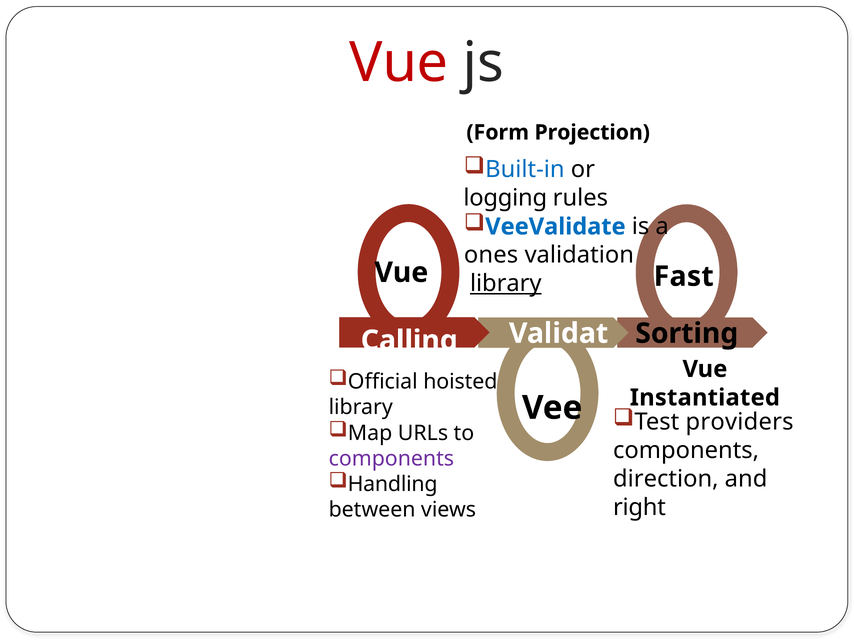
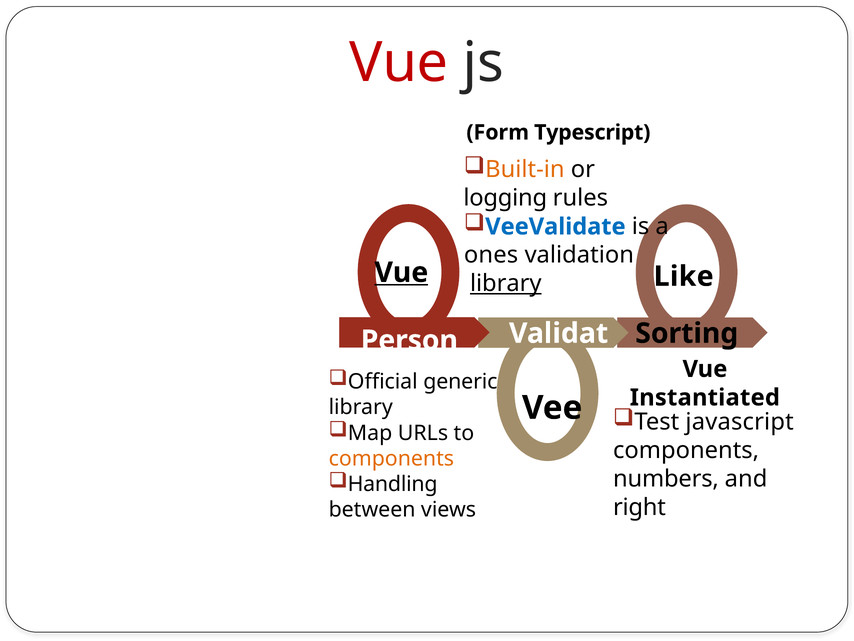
Projection: Projection -> Typescript (592, 132)
Built-in colour: blue -> orange (525, 170)
Vue underline: none -> present (401, 272)
Fast: Fast -> Like (684, 276)
Calling: Calling -> Person (409, 340)
hoisted: hoisted -> generic (460, 381)
providers: providers -> javascript (740, 422)
components colour: purple -> orange (391, 458)
direction: direction -> numbers (666, 479)
